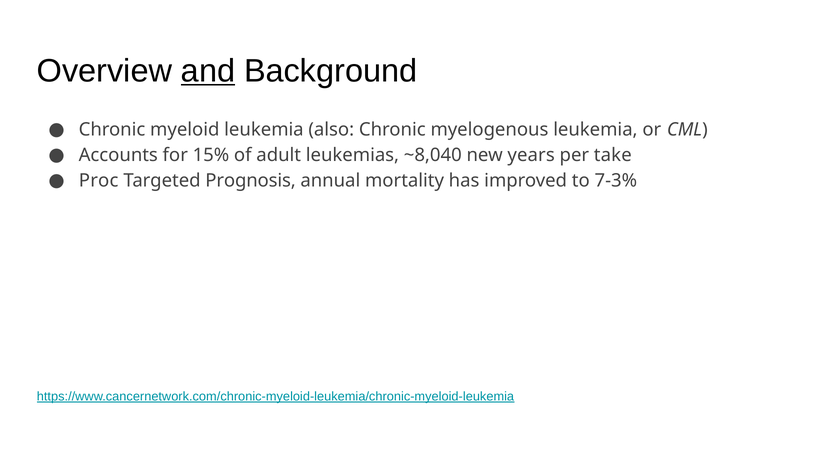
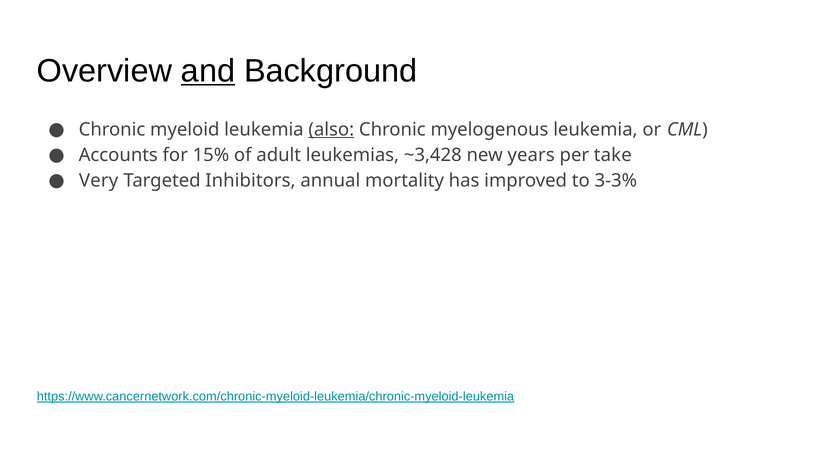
also underline: none -> present (331, 129)
~8,040: ~8,040 -> ~3,428 (433, 155)
Proc: Proc -> Very (99, 181)
Prognosis: Prognosis -> Inhibitors (250, 181)
7-3%: 7-3% -> 3-3% (616, 181)
